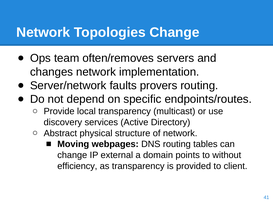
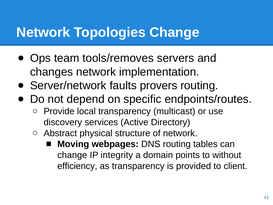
often/removes: often/removes -> tools/removes (118, 58)
external: external -> integrity (117, 155)
